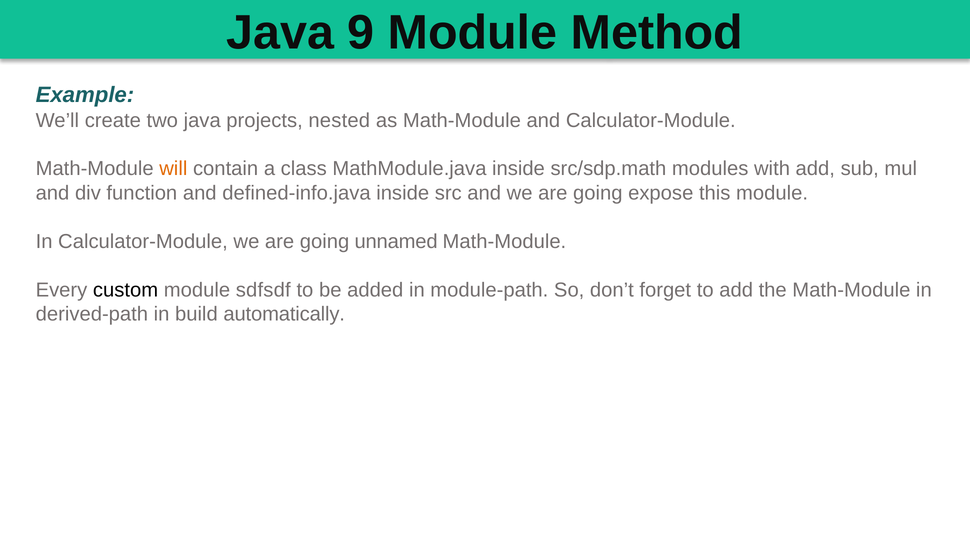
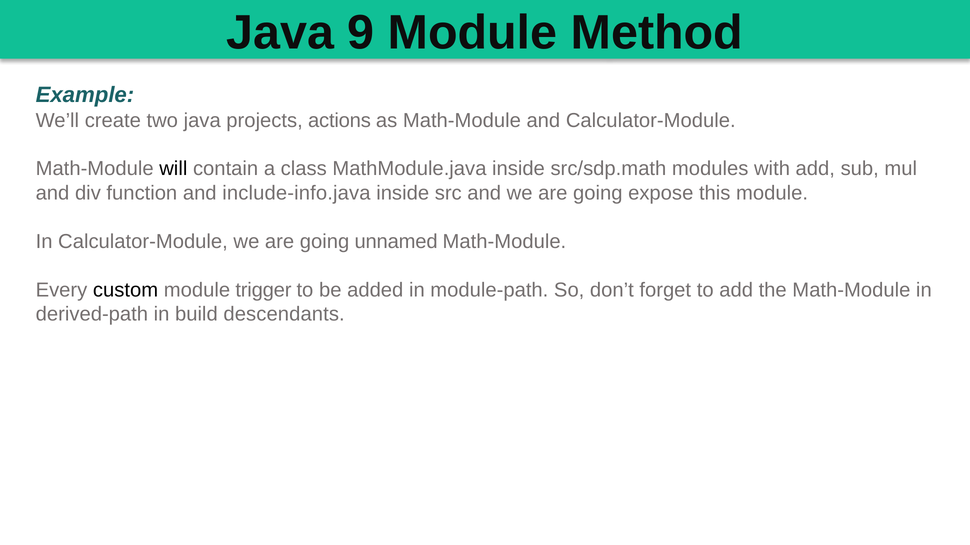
nested: nested -> actions (339, 120)
will colour: orange -> black (173, 169)
defined-info.java: defined-info.java -> include-info.java (296, 193)
sdfsdf: sdfsdf -> trigger (263, 290)
automatically: automatically -> descendants (284, 315)
